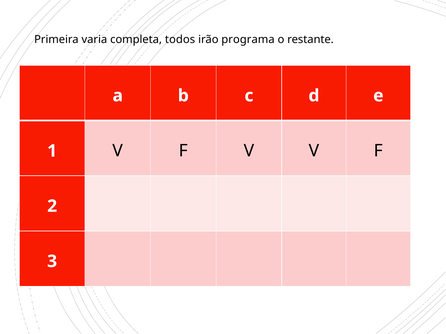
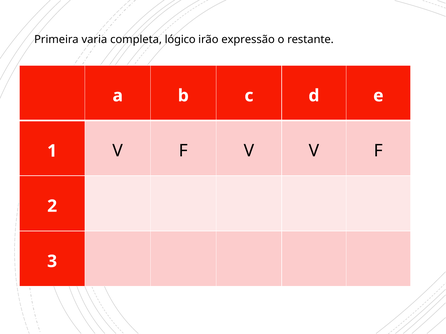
todos: todos -> lógico (180, 39)
programa: programa -> expressão (248, 39)
